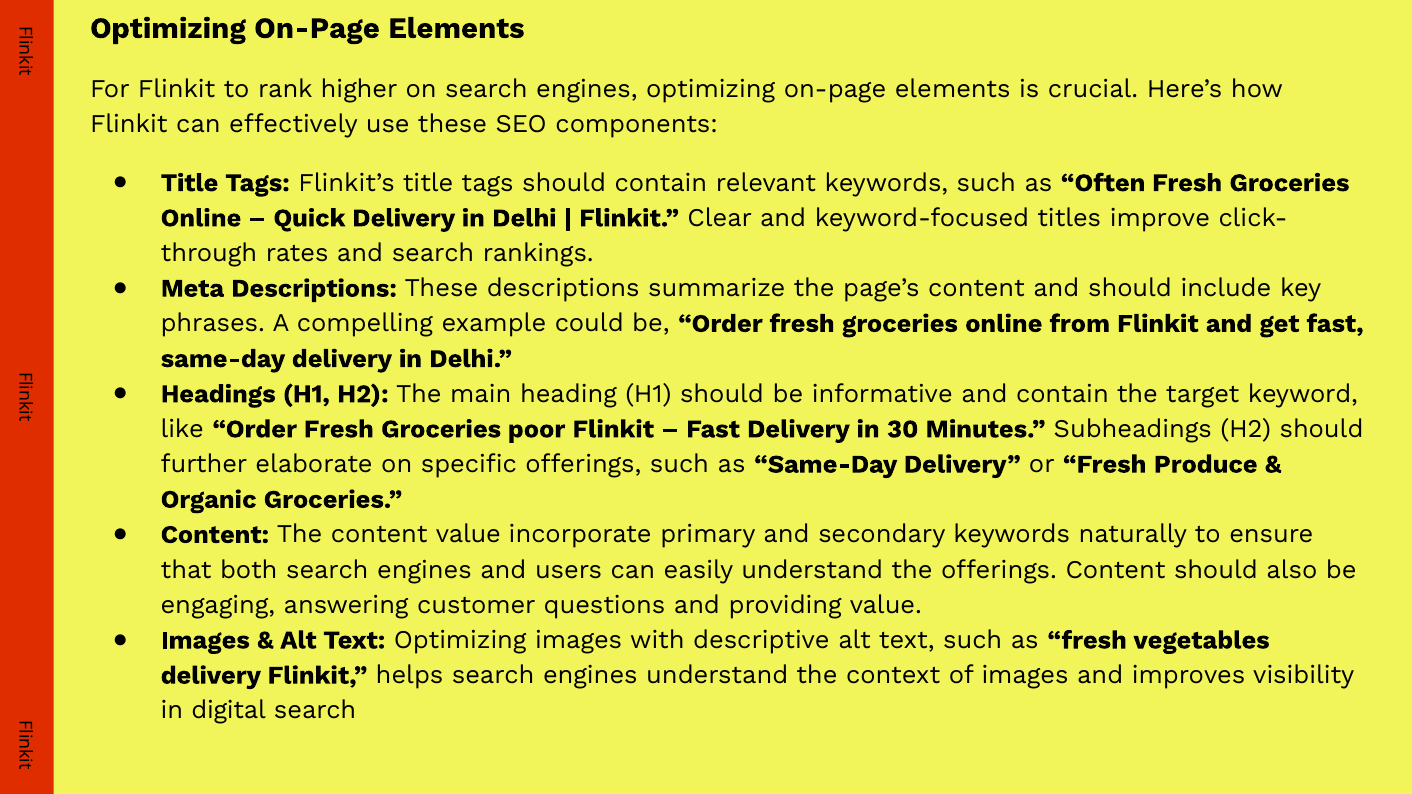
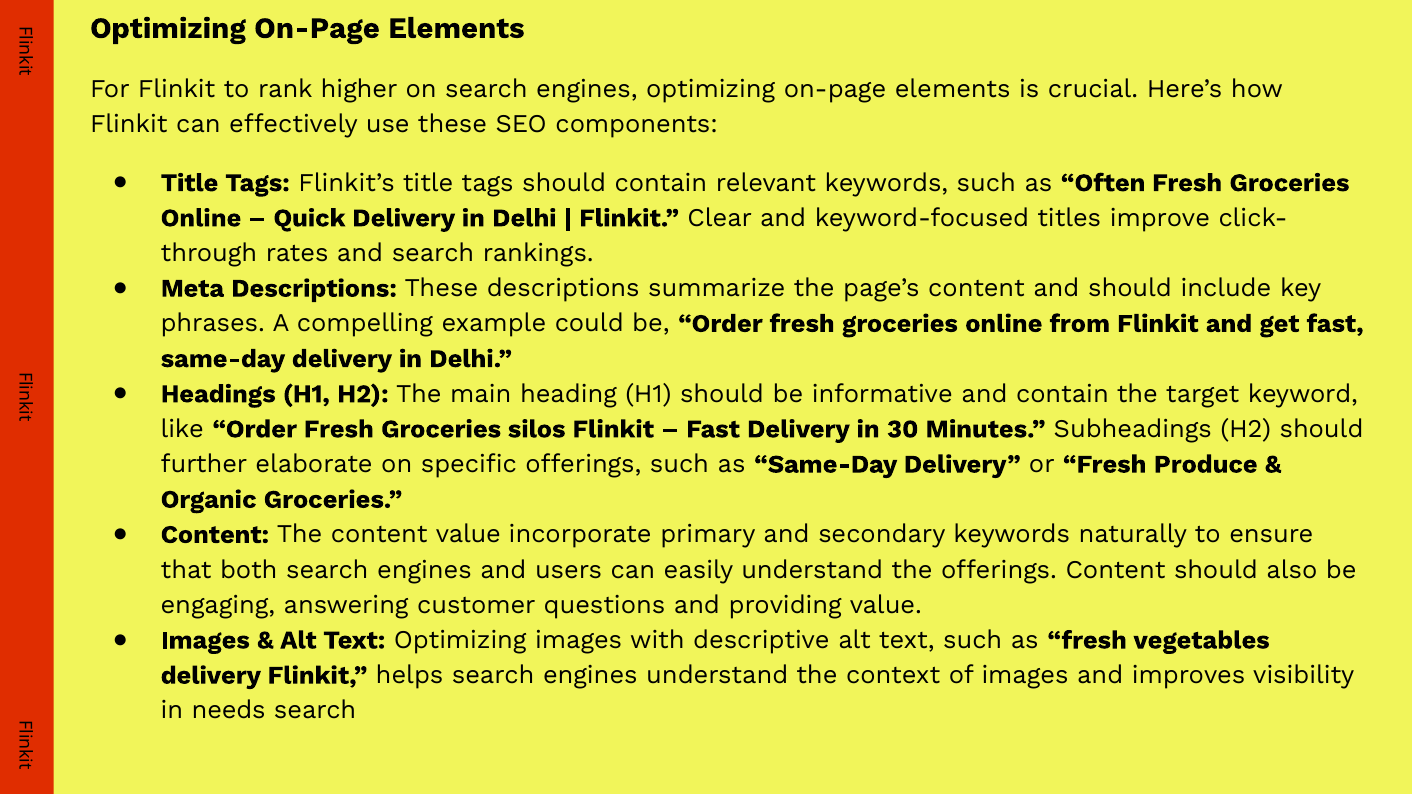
poor: poor -> silos (537, 429)
digital: digital -> needs (229, 711)
